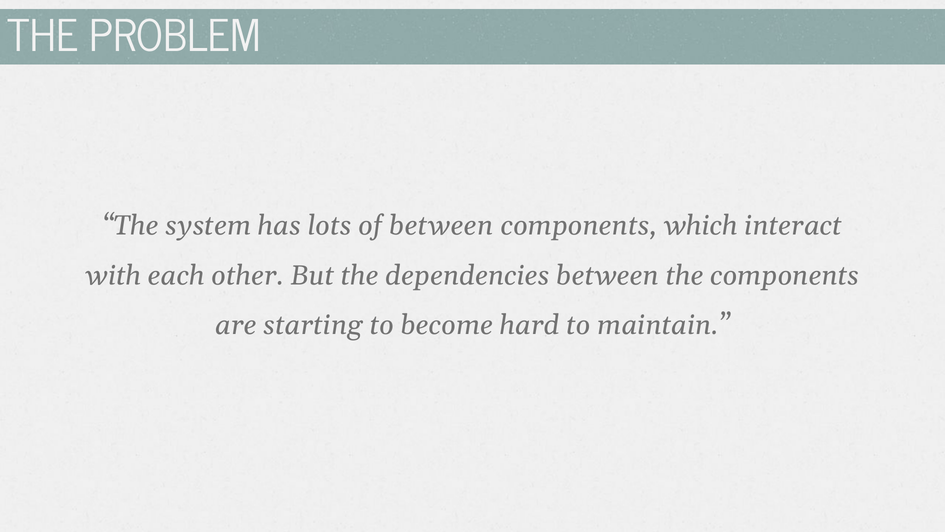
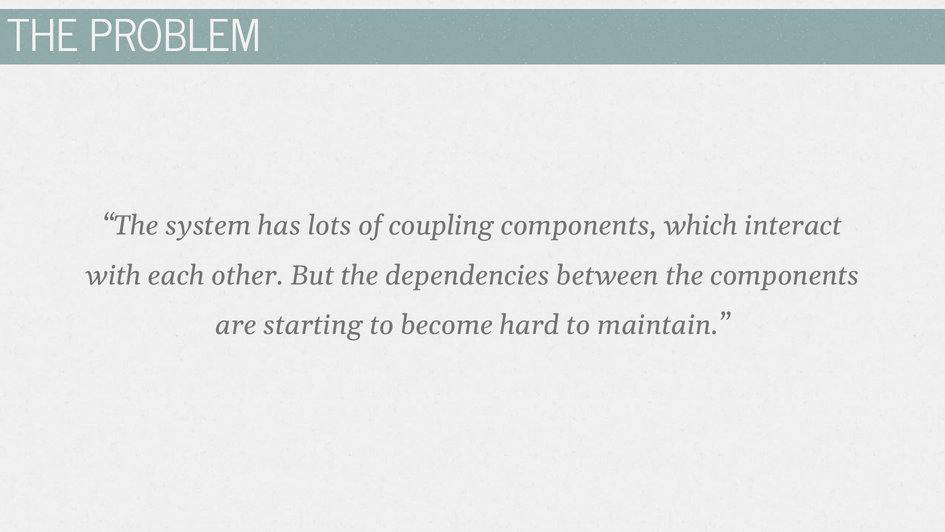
of between: between -> coupling (441, 226)
